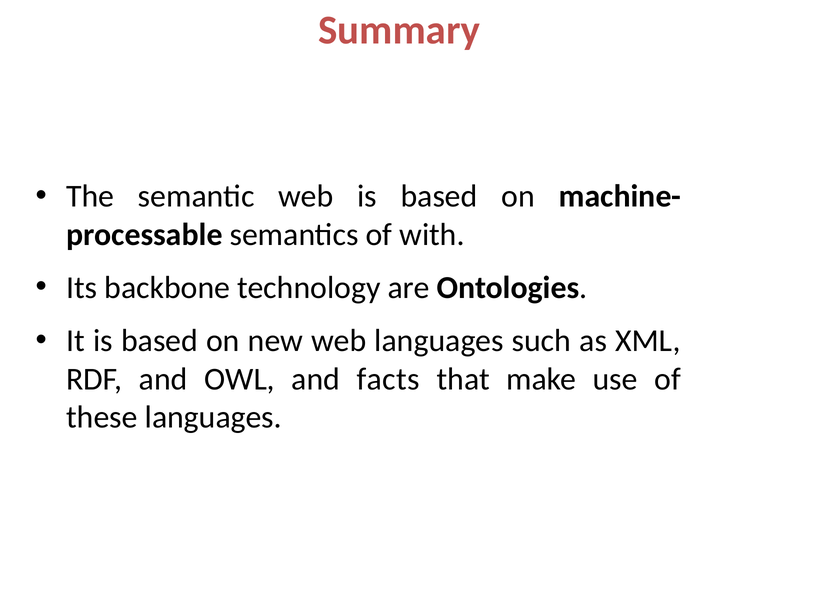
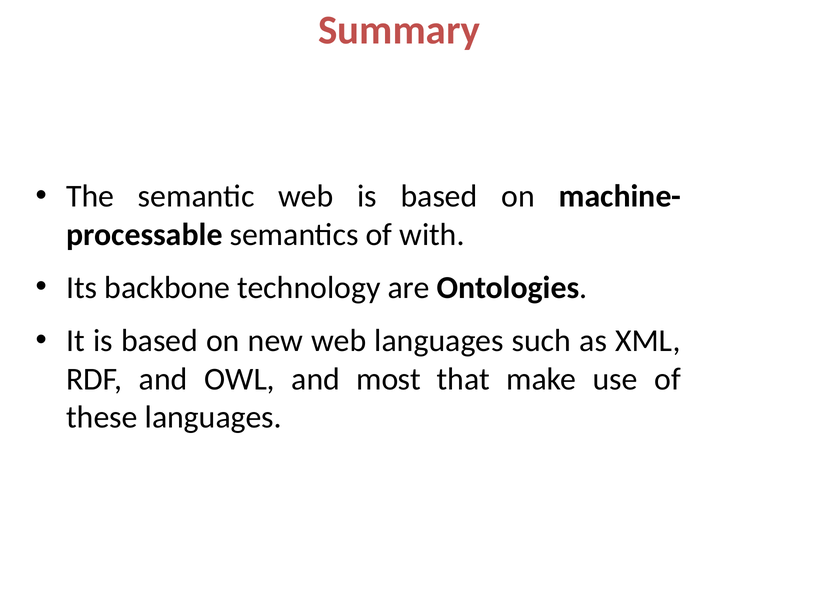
facts: facts -> most (389, 379)
